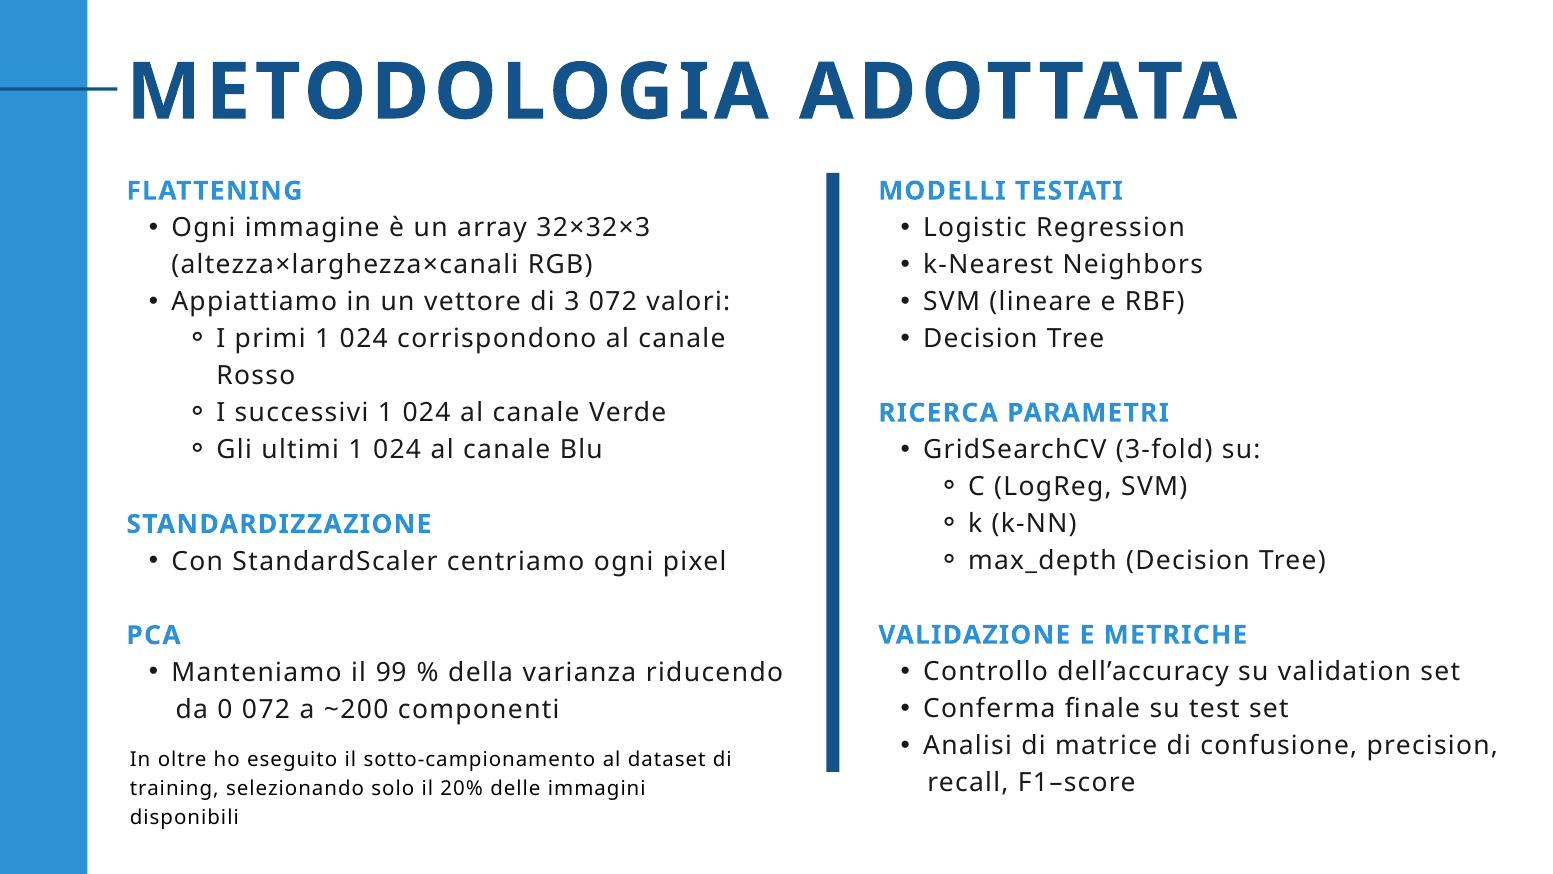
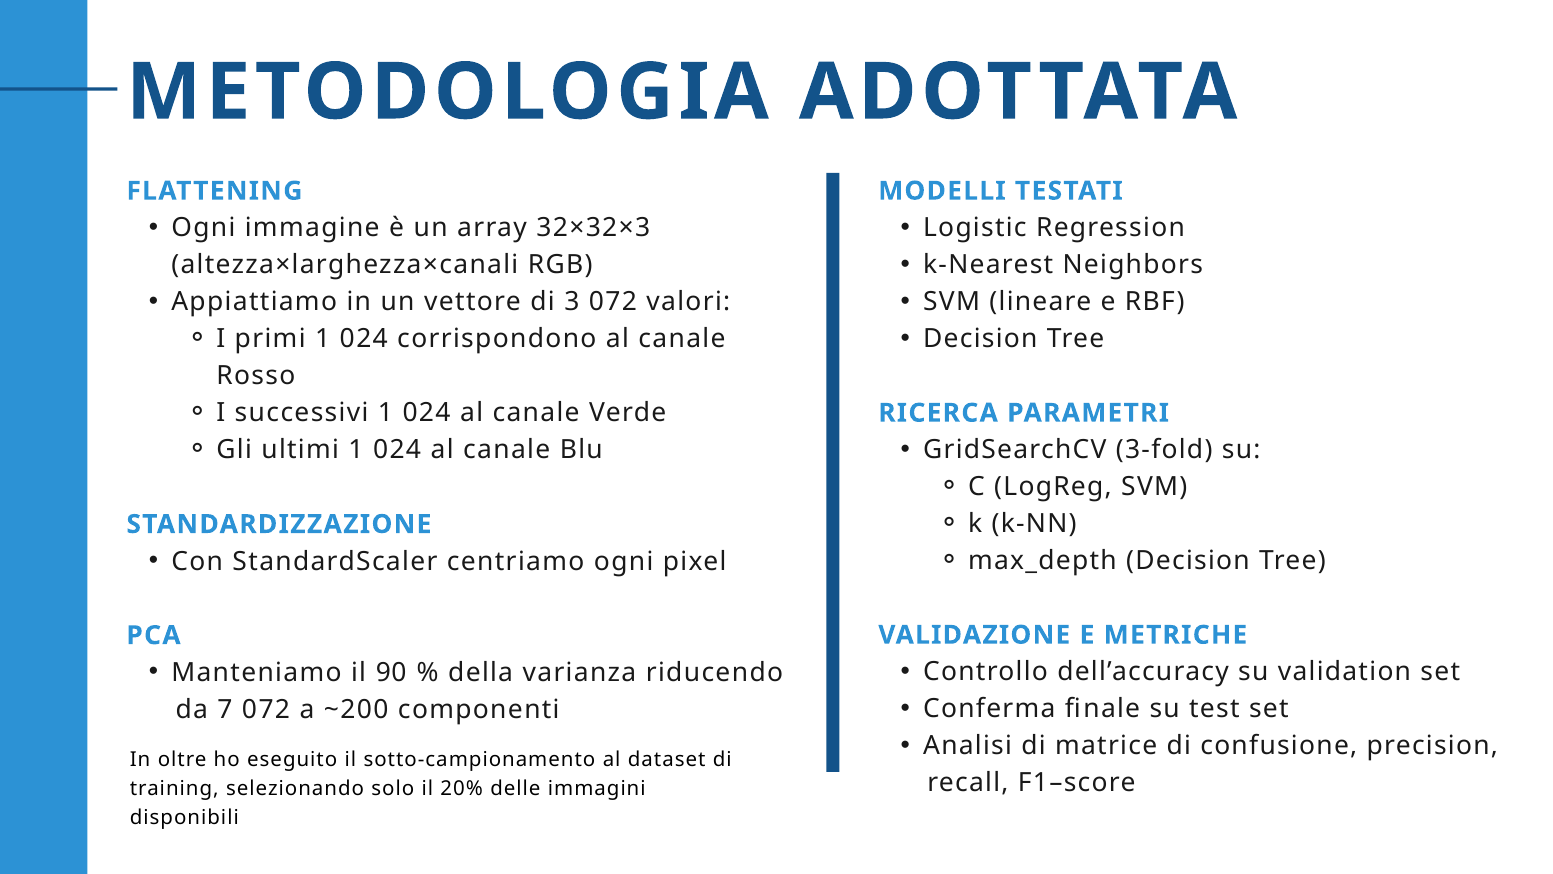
99: 99 -> 90 (391, 672)
0: 0 -> 7 (225, 709)
